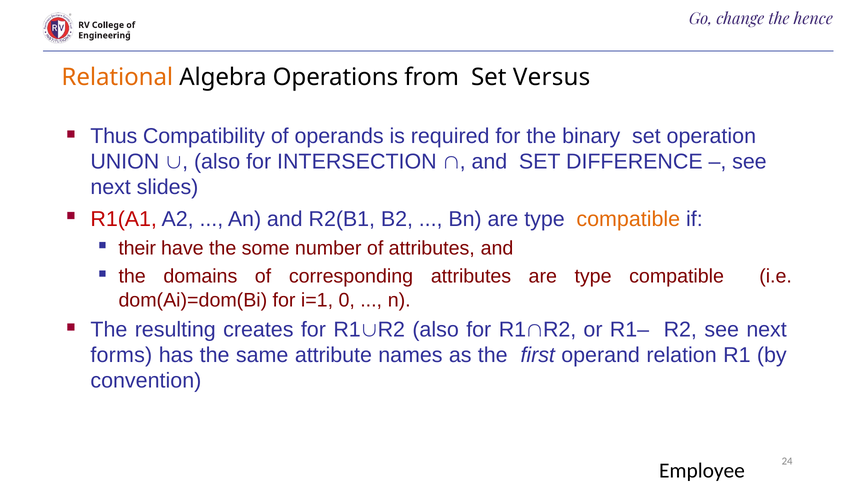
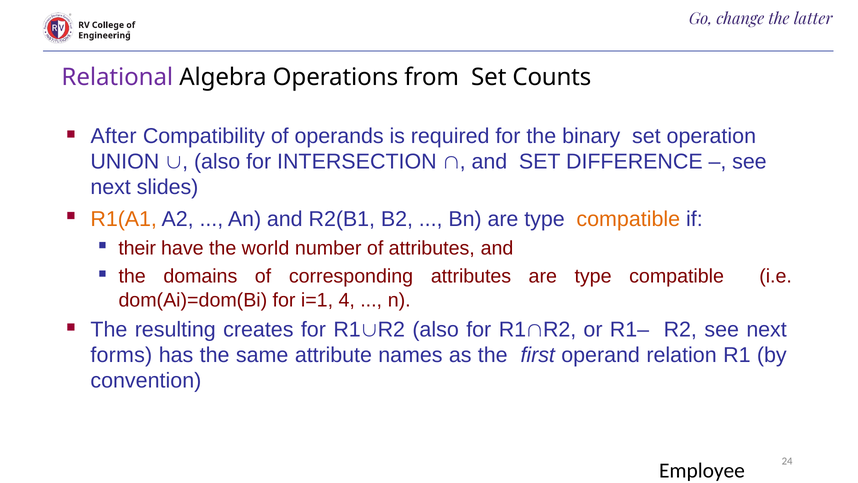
hence: hence -> latter (813, 19)
Relational colour: orange -> purple (117, 77)
Versus: Versus -> Counts (552, 77)
Thus: Thus -> After (114, 136)
R1(A1 colour: red -> orange (124, 219)
some: some -> world (266, 248)
0: 0 -> 4 (347, 300)
